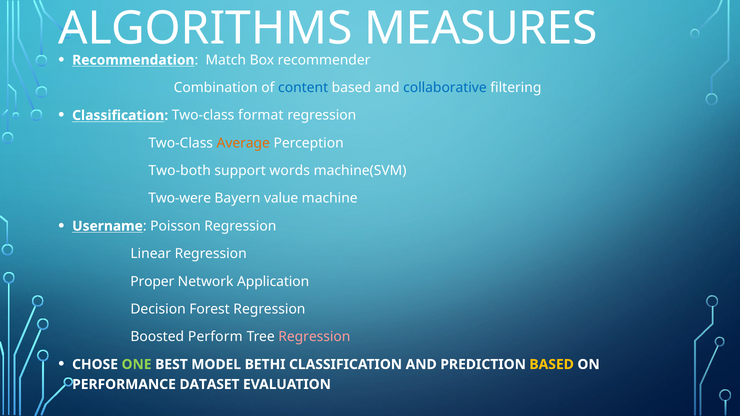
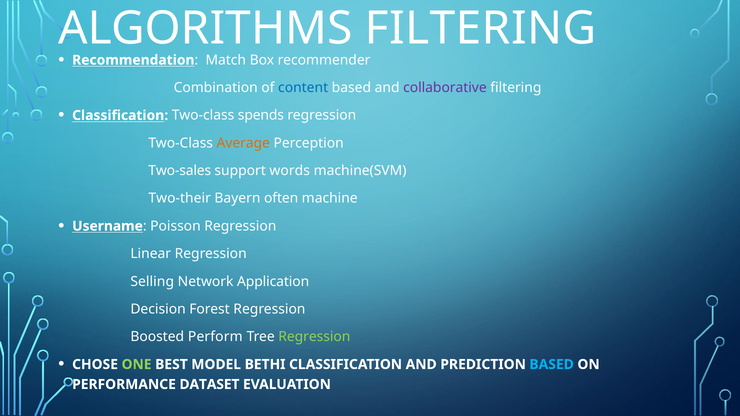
MEASURES: MEASURES -> FILTERING (480, 28)
collaborative colour: blue -> purple (445, 88)
format: format -> spends (261, 115)
Two-both: Two-both -> Two-sales (180, 171)
Two-were: Two-were -> Two-their (180, 199)
value: value -> often (281, 199)
Proper: Proper -> Selling (152, 282)
Regression colour: pink -> light green (314, 337)
BASED colour: yellow -> light blue (552, 365)
